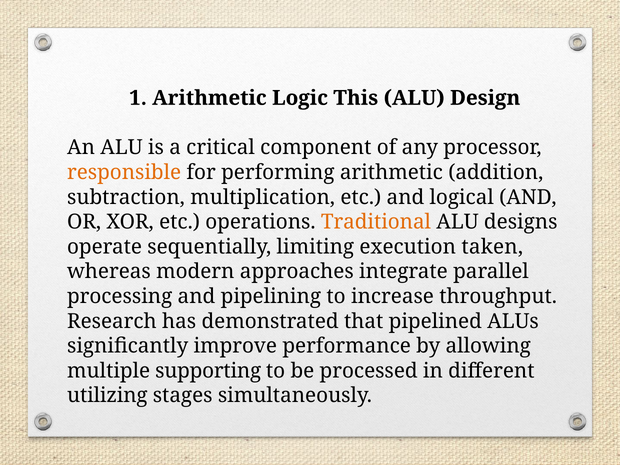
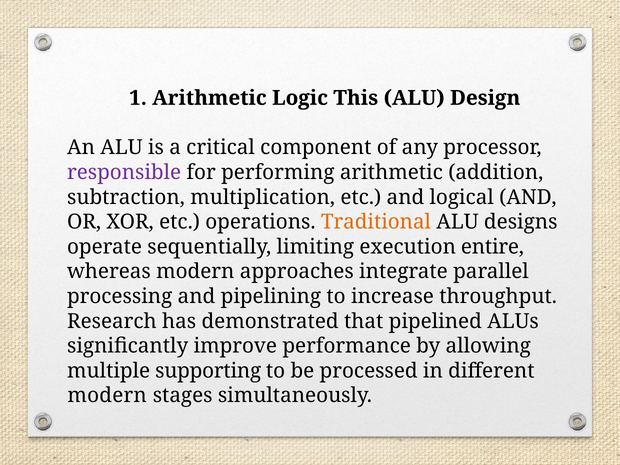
responsible colour: orange -> purple (124, 172)
taken: taken -> entire (492, 247)
utilizing: utilizing -> modern (107, 396)
